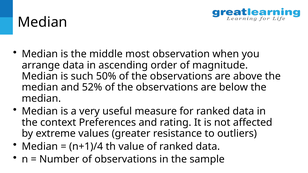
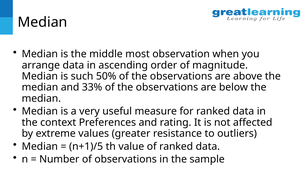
52%: 52% -> 33% (92, 87)
n+1)/4: n+1)/4 -> n+1)/5 (86, 147)
